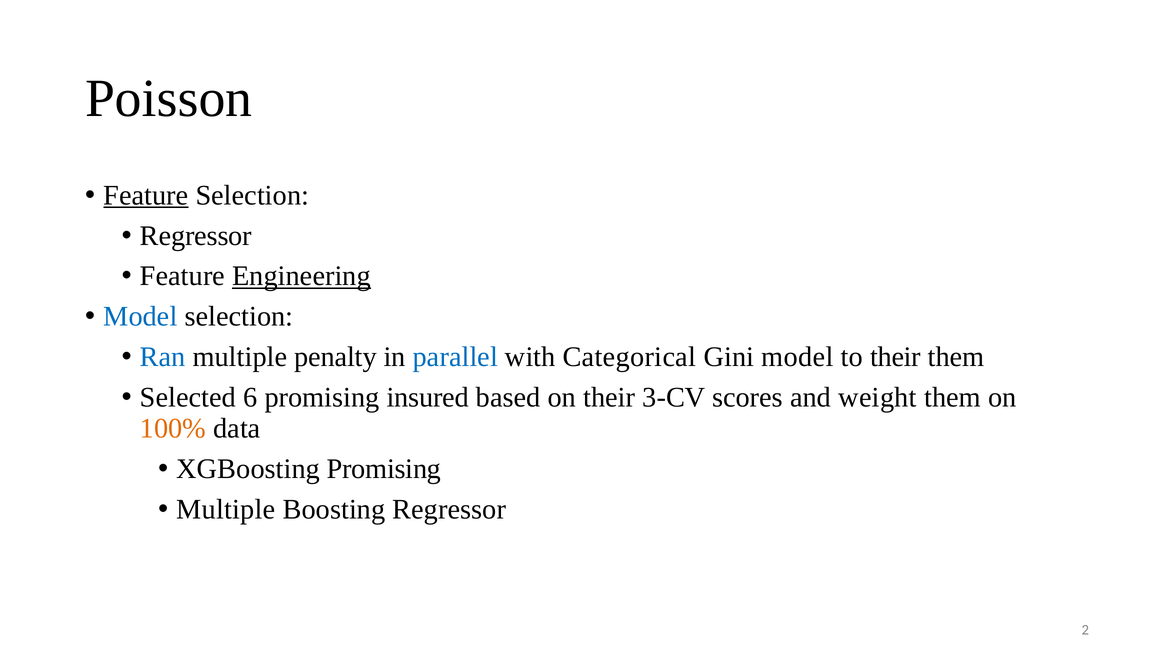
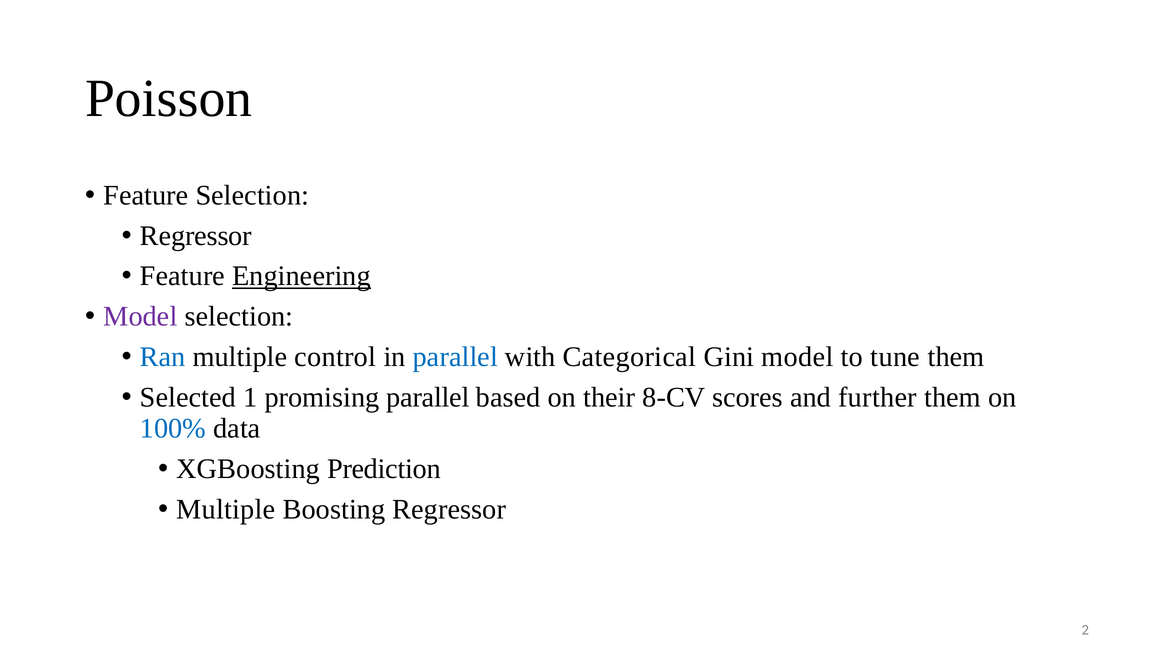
Feature underline: present -> none (146, 195)
Model colour: blue -> purple (140, 317)
penalty: penalty -> control (335, 357)
to their: their -> tune (895, 357)
6: 6 -> 1 (250, 398)
promising insured: insured -> parallel (428, 398)
3-CV: 3-CV -> 8-CV (674, 398)
weight: weight -> further (878, 398)
100% colour: orange -> blue (173, 428)
XGBoosting Promising: Promising -> Prediction (384, 469)
